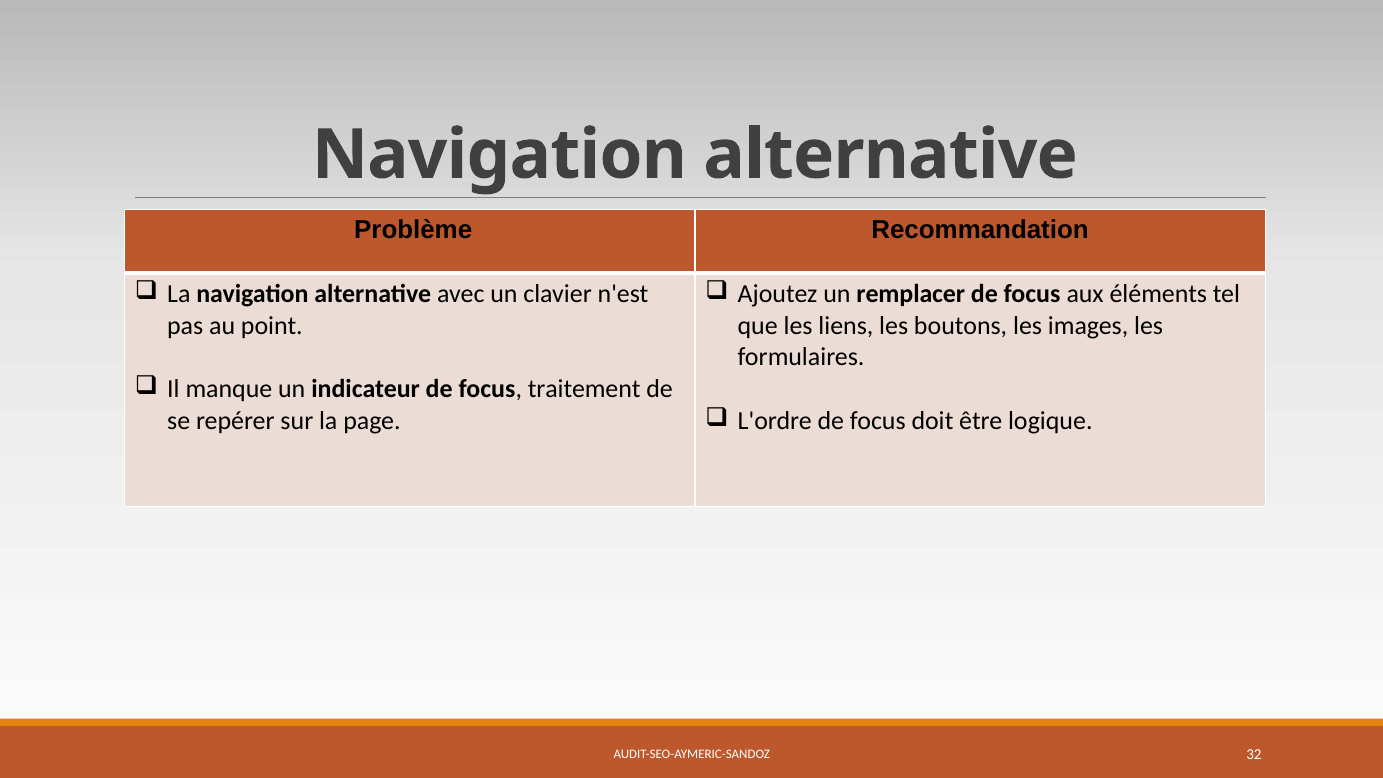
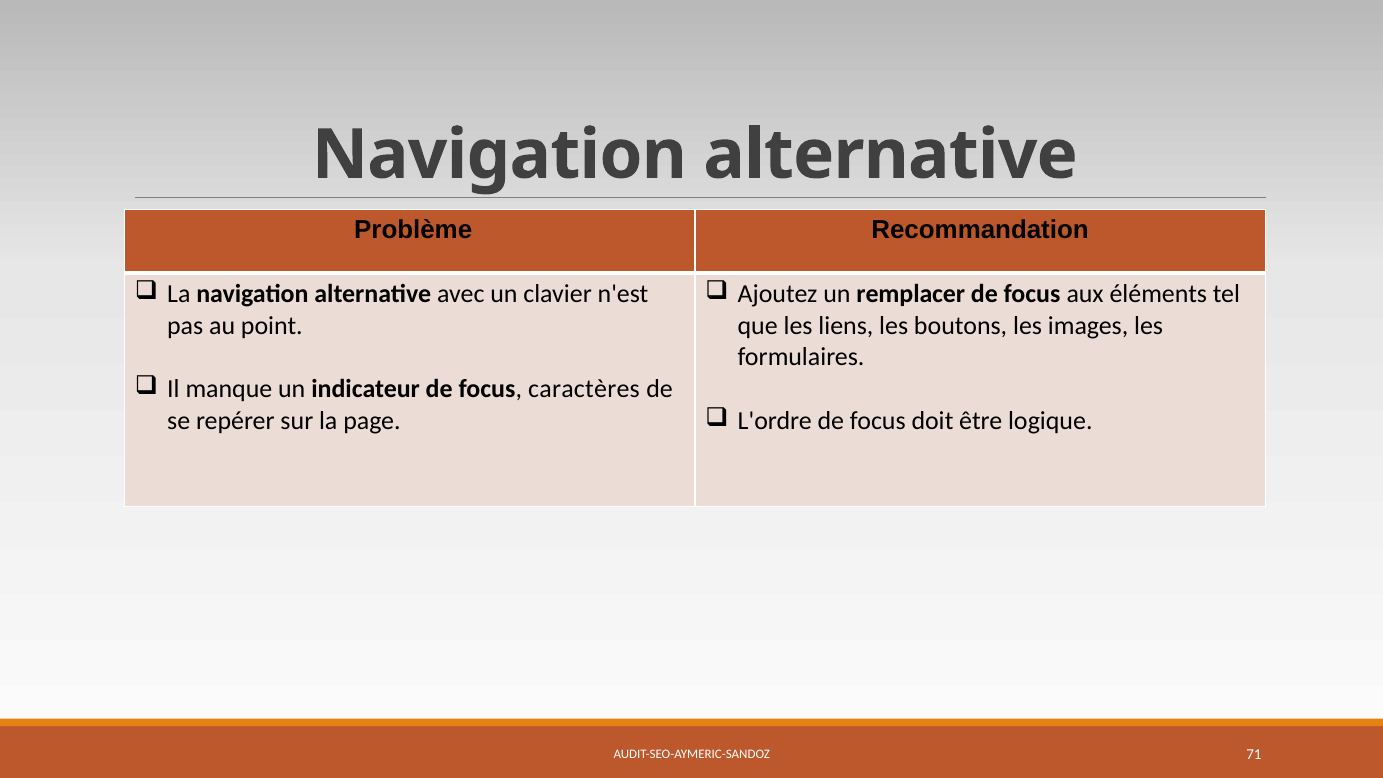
traitement: traitement -> caractères (584, 389)
32: 32 -> 71 (1254, 754)
